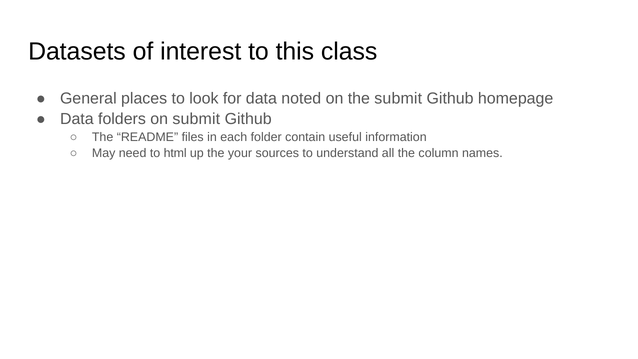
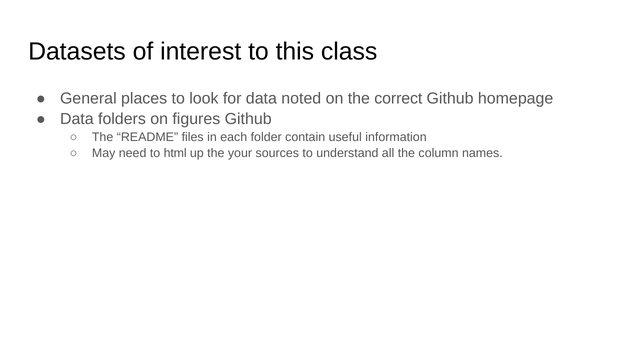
the submit: submit -> correct (398, 99)
on submit: submit -> figures (196, 119)
